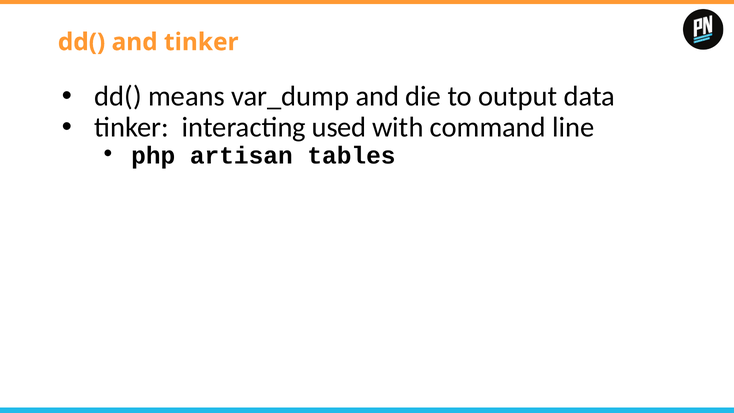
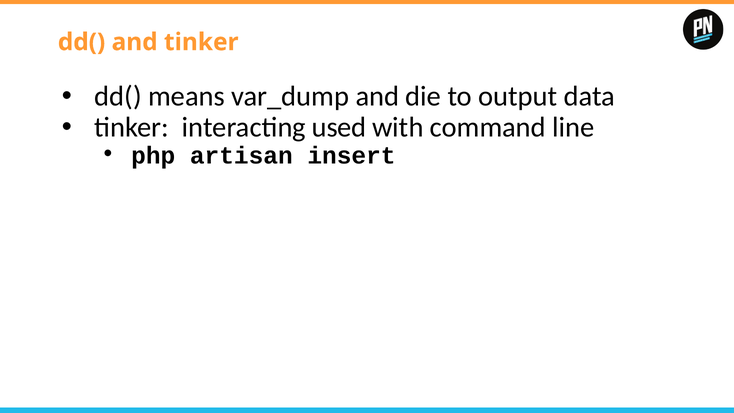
tables: tables -> insert (351, 156)
